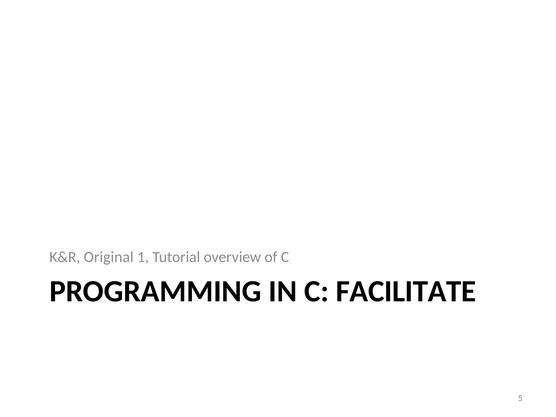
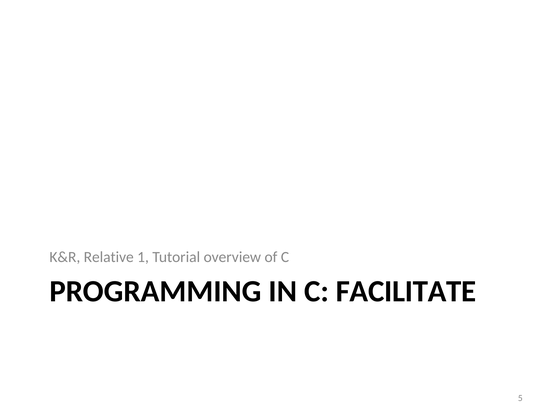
Original: Original -> Relative (109, 257)
